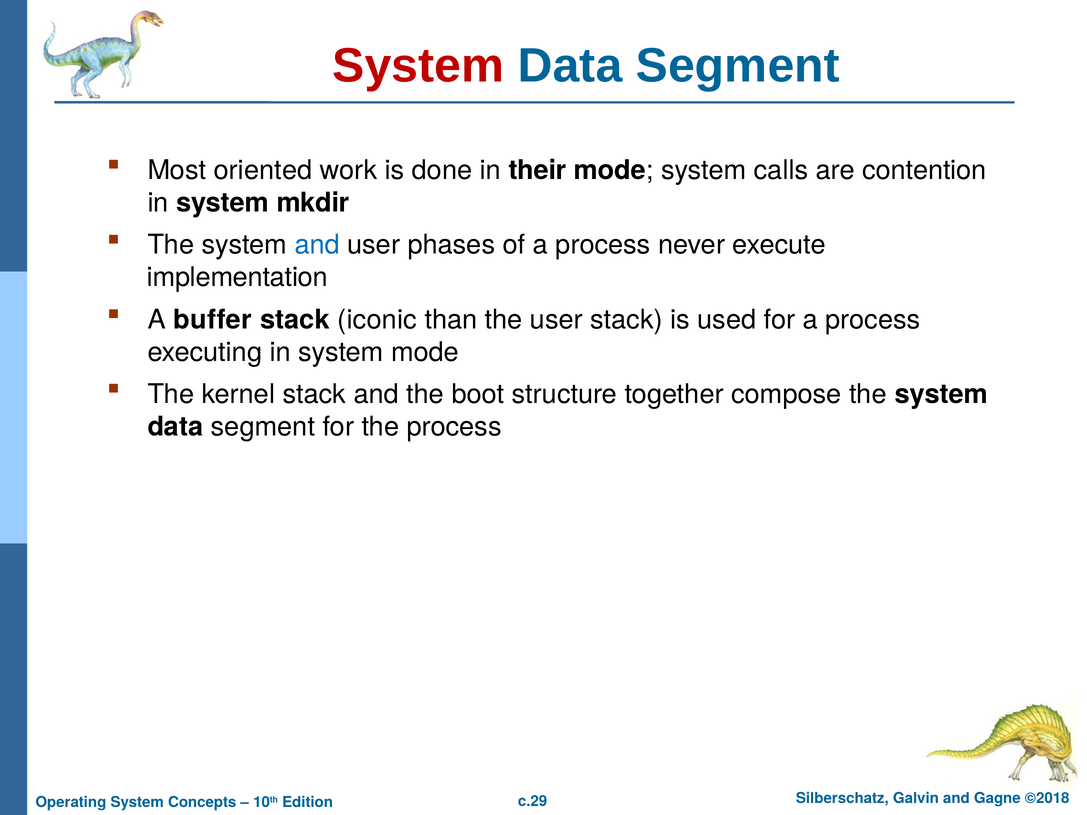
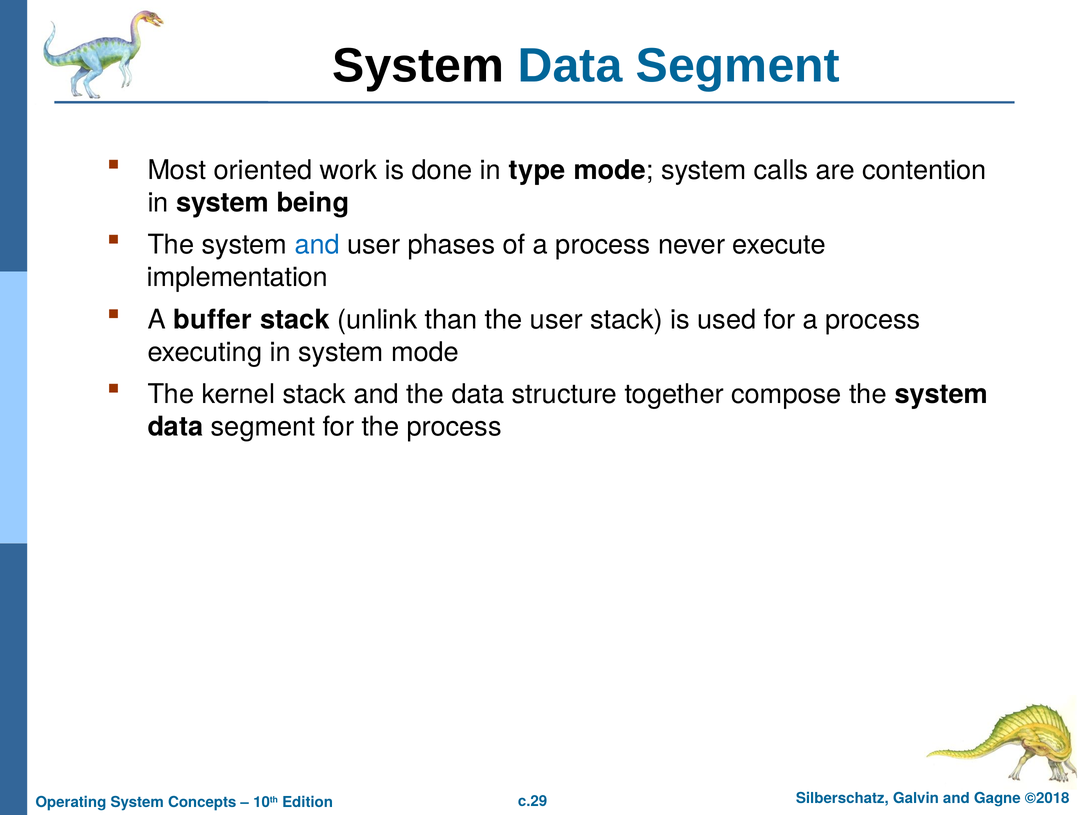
System colour: red -> black (418, 66)
their: their -> type (537, 170)
mkdir: mkdir -> being (313, 203)
iconic: iconic -> unlink (377, 320)
the boot: boot -> data (478, 394)
